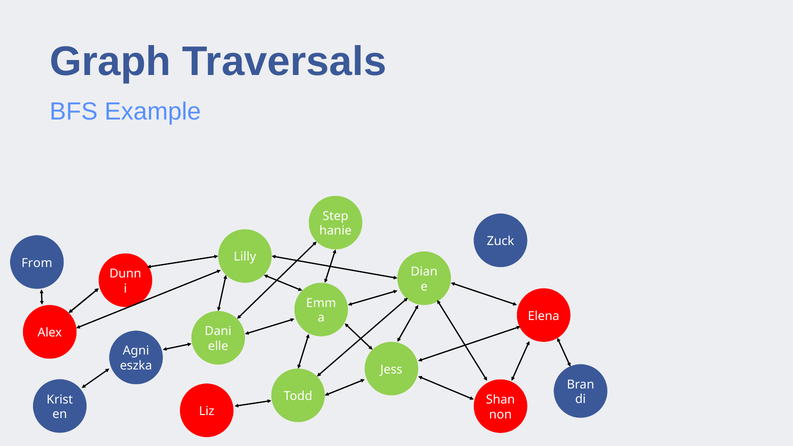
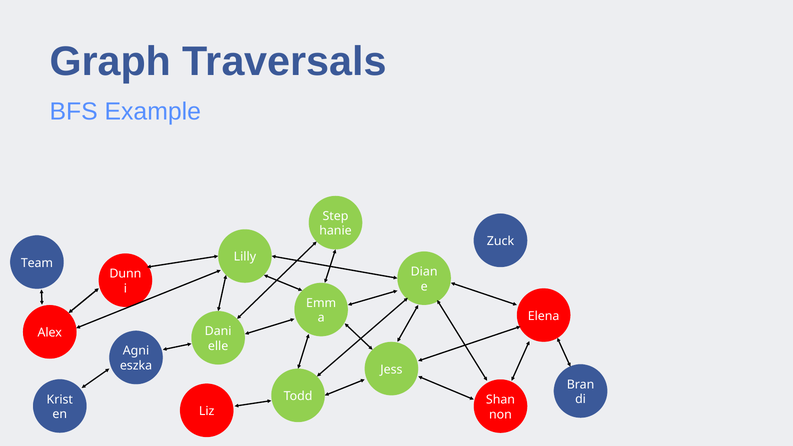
From: From -> Team (37, 263)
